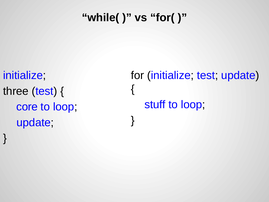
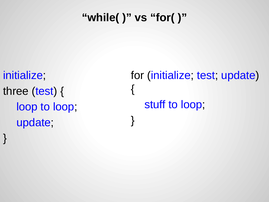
core: core -> loop (27, 107)
